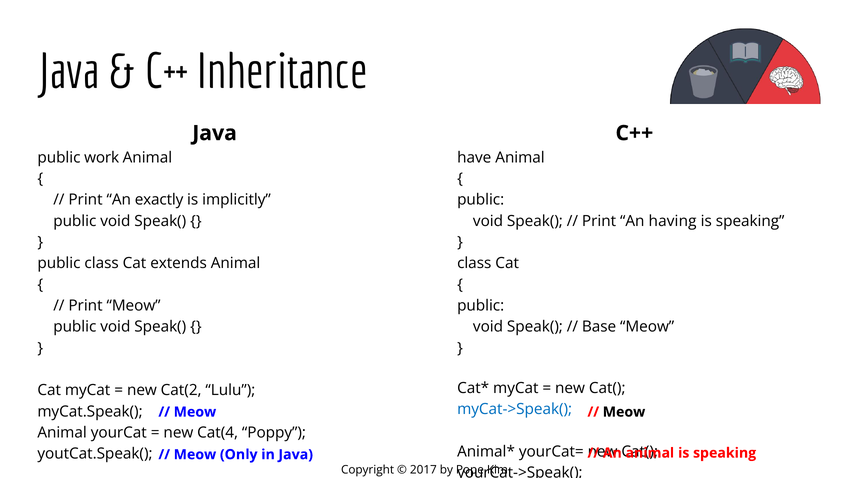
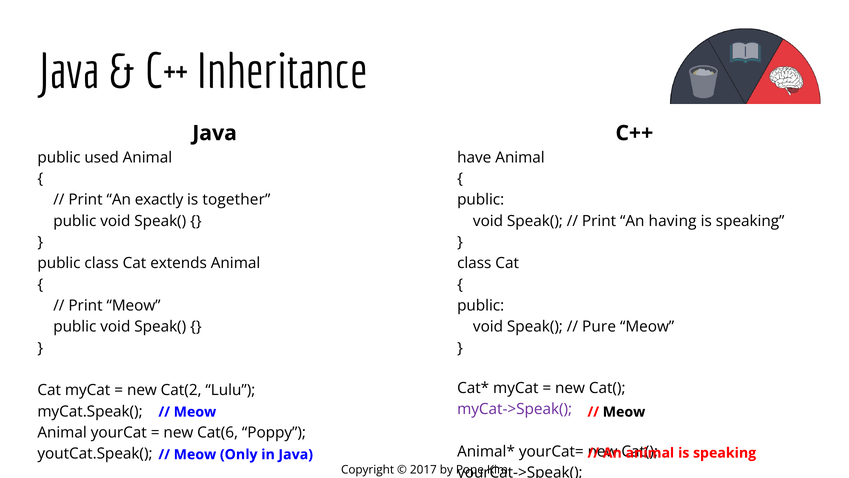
work: work -> used (102, 157)
implicitly: implicitly -> together (236, 200)
Base: Base -> Pure (599, 327)
myCat->Speak( colour: blue -> purple (515, 409)
Cat(4: Cat(4 -> Cat(6 (218, 432)
